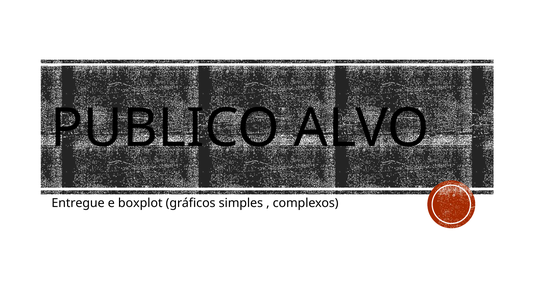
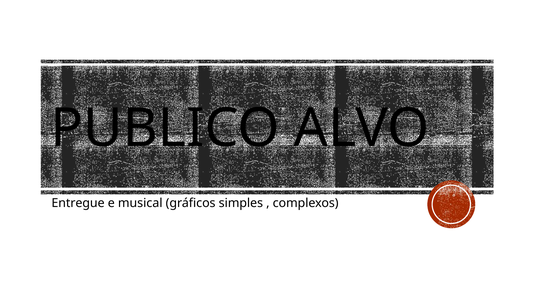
boxplot: boxplot -> musical (140, 203)
